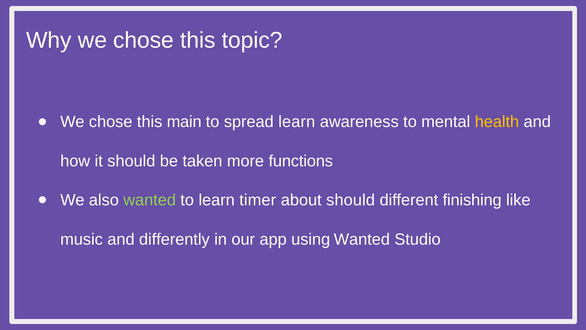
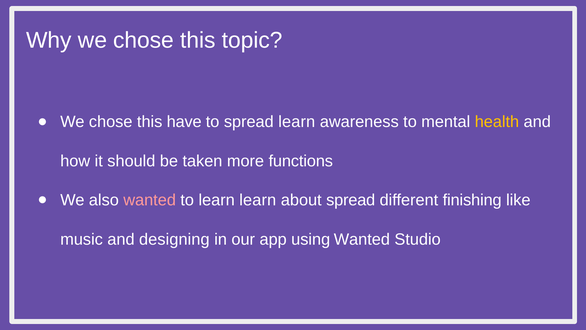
main: main -> have (184, 122)
wanted colour: light green -> pink (150, 200)
learn timer: timer -> learn (258, 200)
about should: should -> spread (351, 200)
differently: differently -> designing (174, 239)
